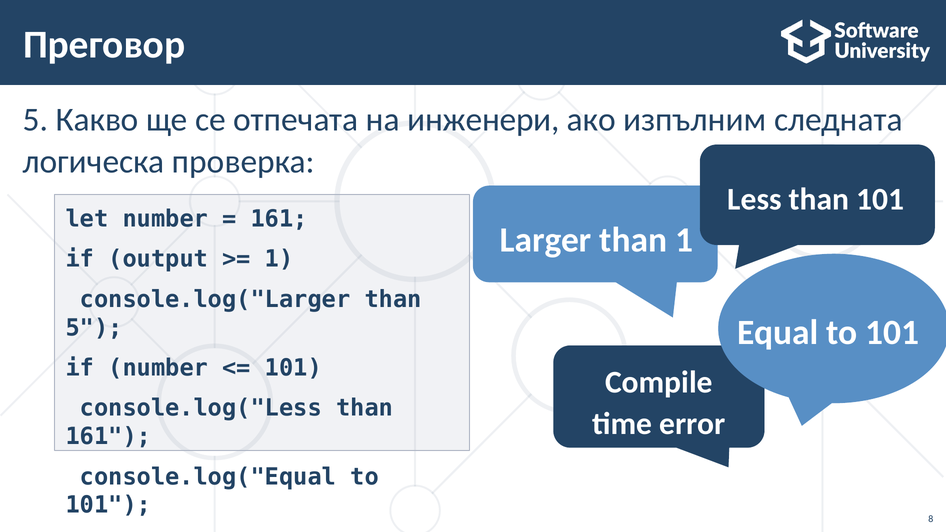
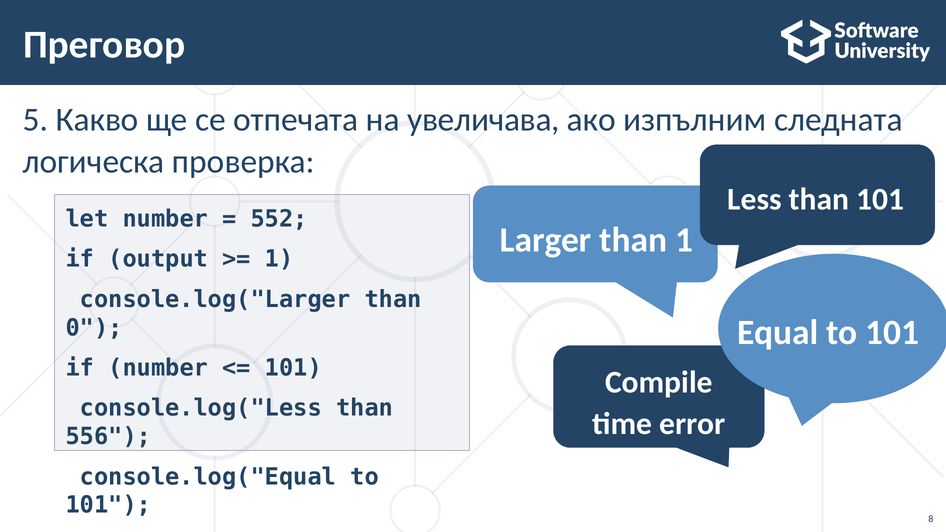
инженери: инженери -> увеличава (484, 120)
161: 161 -> 552 (279, 219)
5: 5 -> 0 (94, 328)
161: 161 -> 556 (108, 437)
